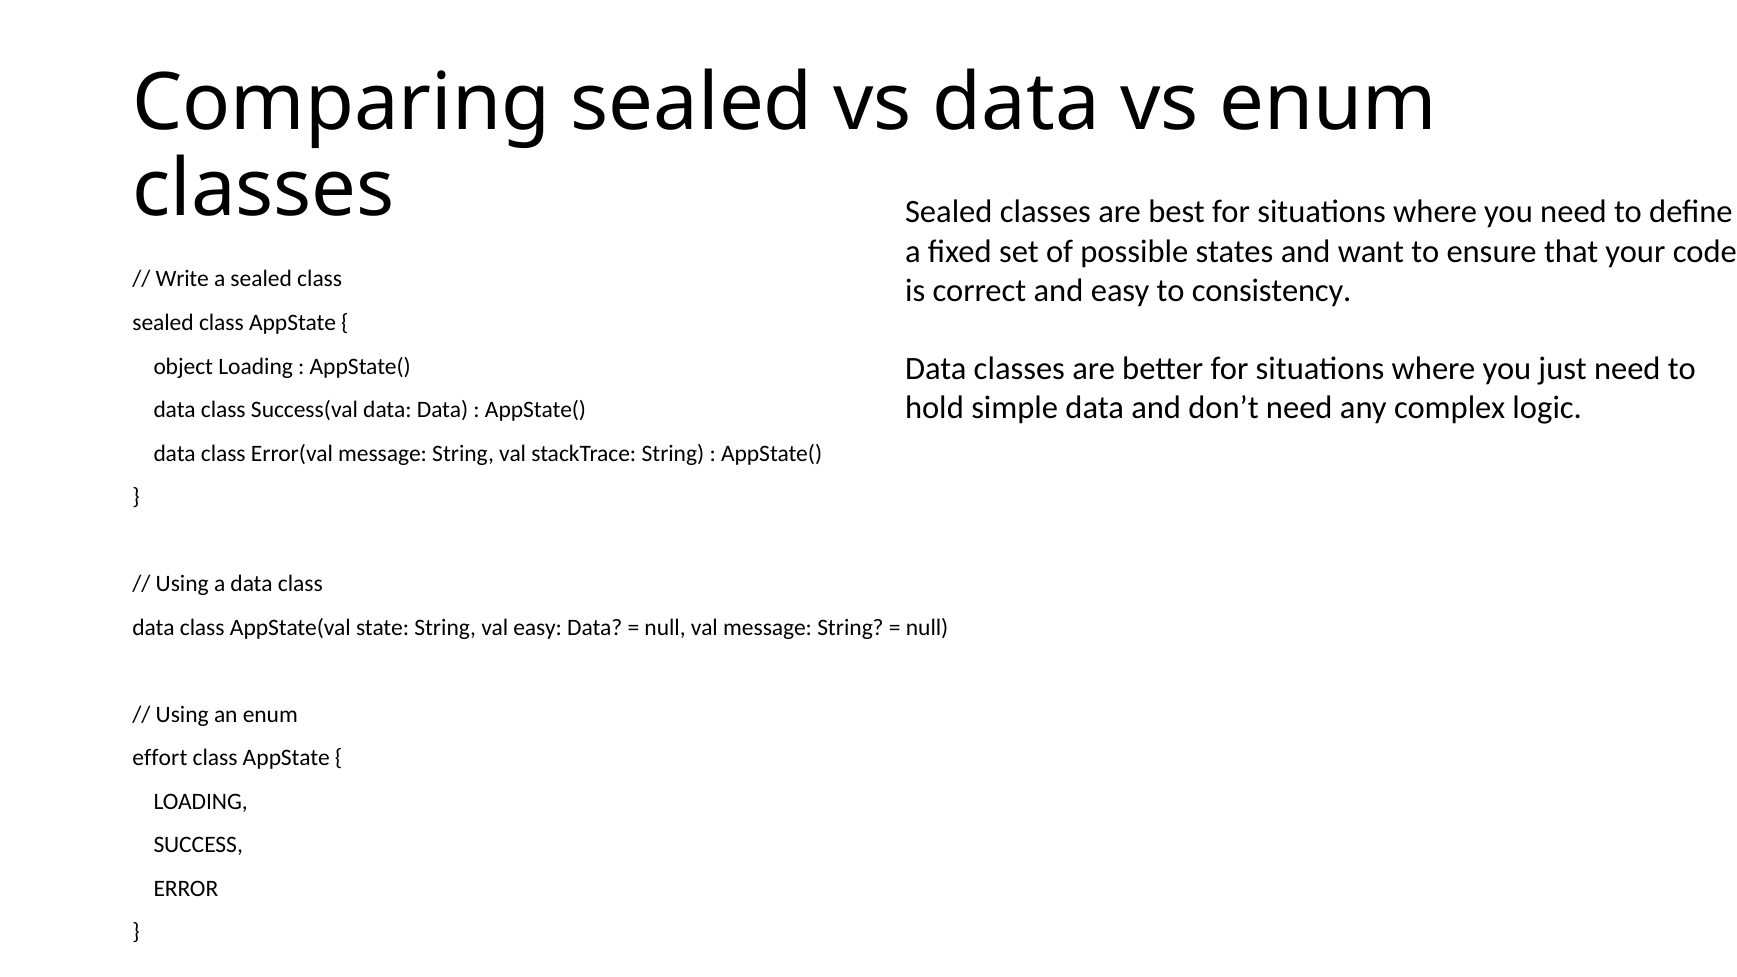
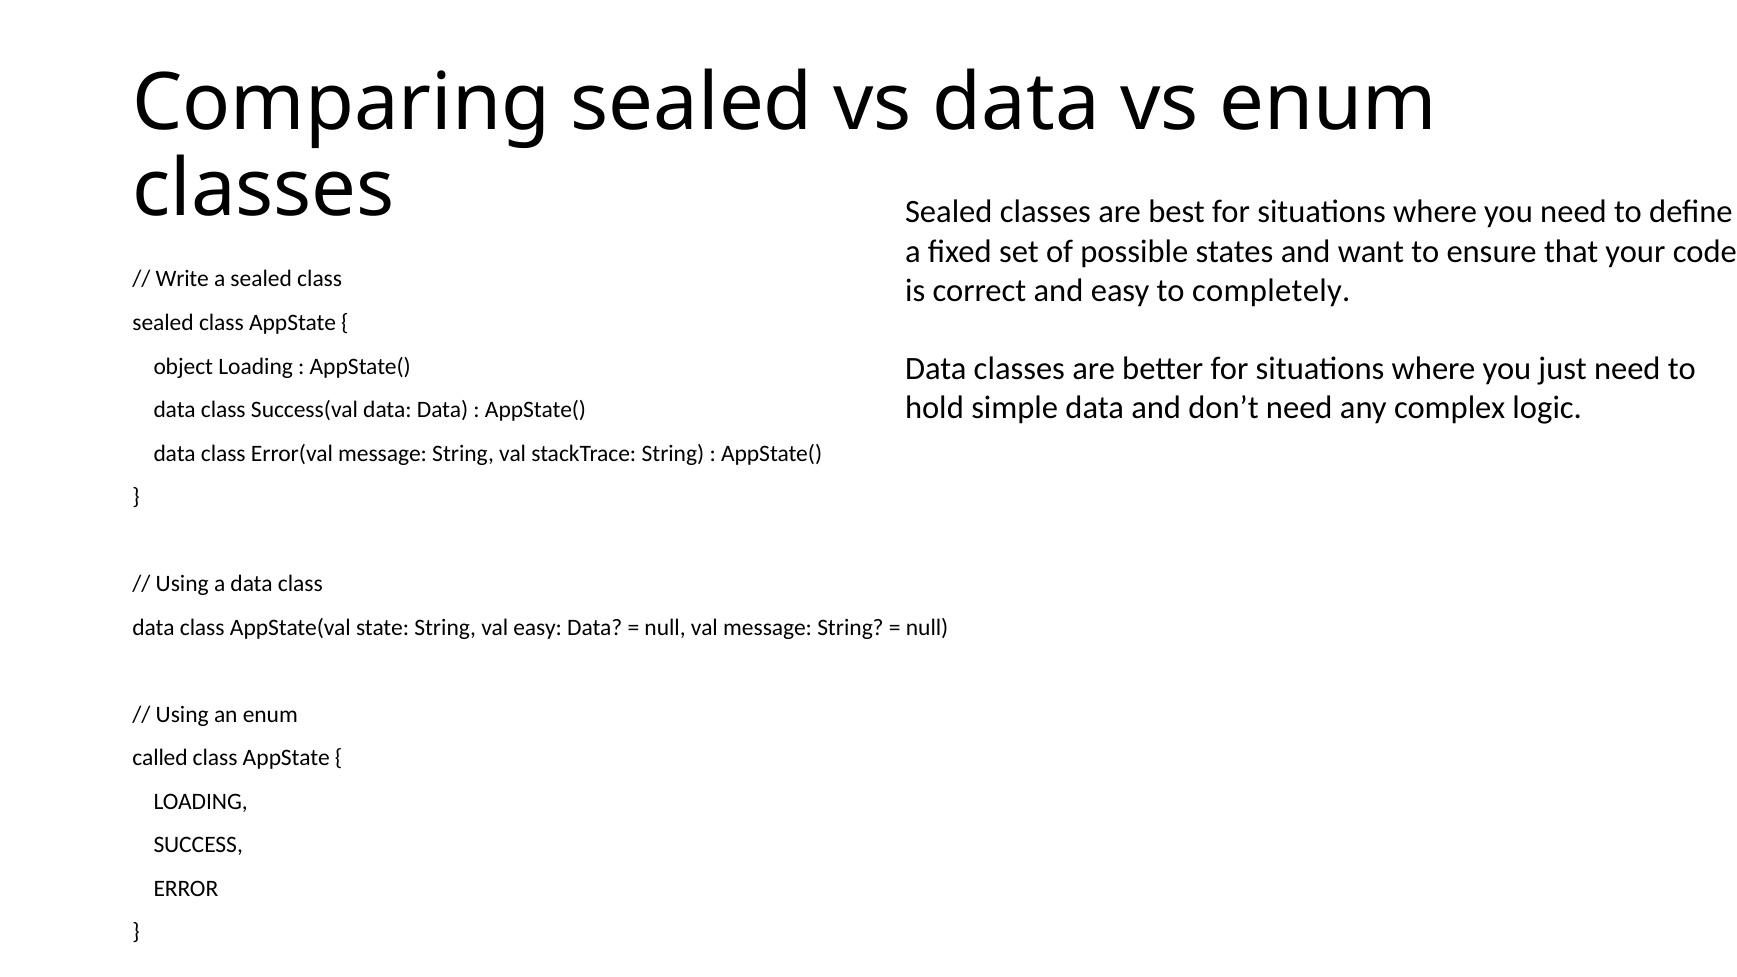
consistency: consistency -> completely (1271, 290)
effort: effort -> called (160, 758)
